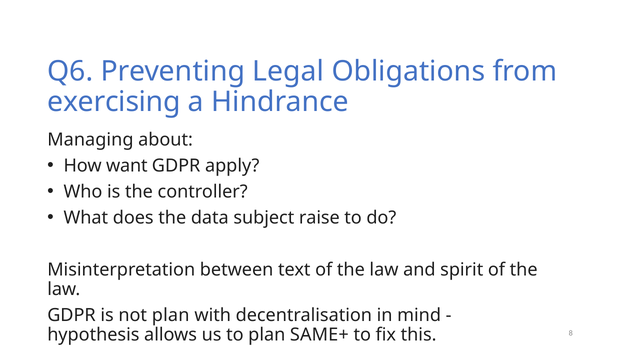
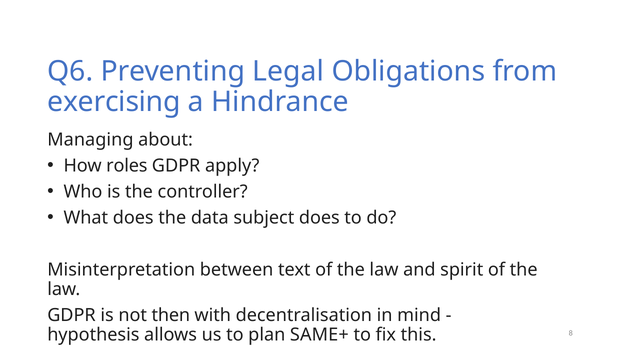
want: want -> roles (127, 165)
subject raise: raise -> does (319, 217)
not plan: plan -> then (171, 315)
